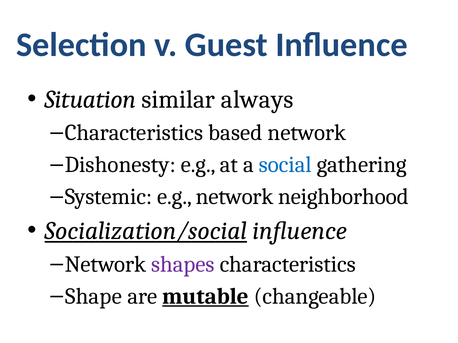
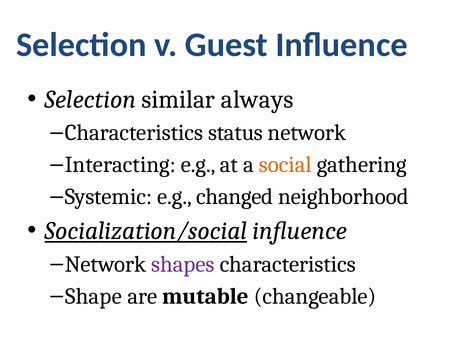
Situation: Situation -> Selection (90, 99)
based: based -> status (235, 133)
Dishonesty: Dishonesty -> Interacting (120, 165)
social colour: blue -> orange (285, 165)
e.g network: network -> changed (235, 197)
mutable underline: present -> none (205, 297)
